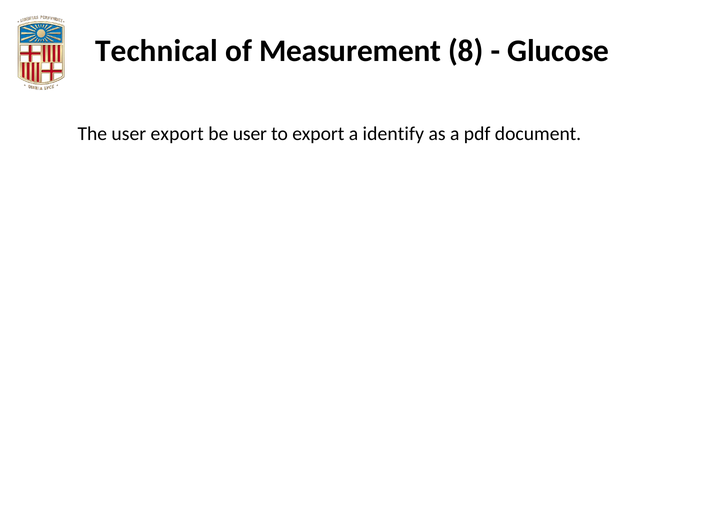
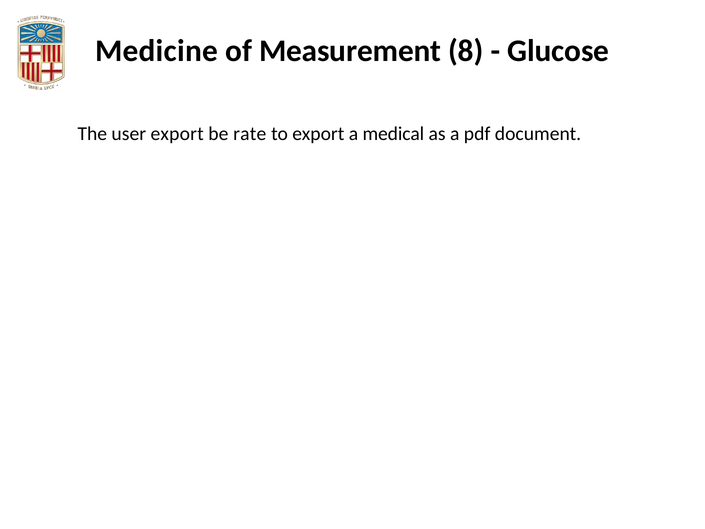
Technical: Technical -> Medicine (157, 51)
be user: user -> rate (250, 134)
identify: identify -> medical (393, 134)
